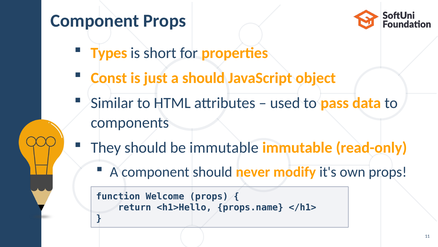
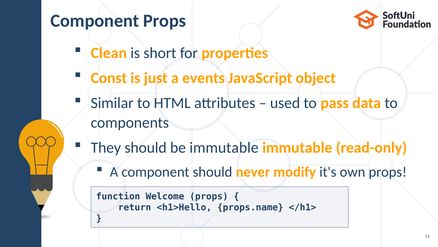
Types: Types -> Clean (109, 53)
a should: should -> events (203, 78)
